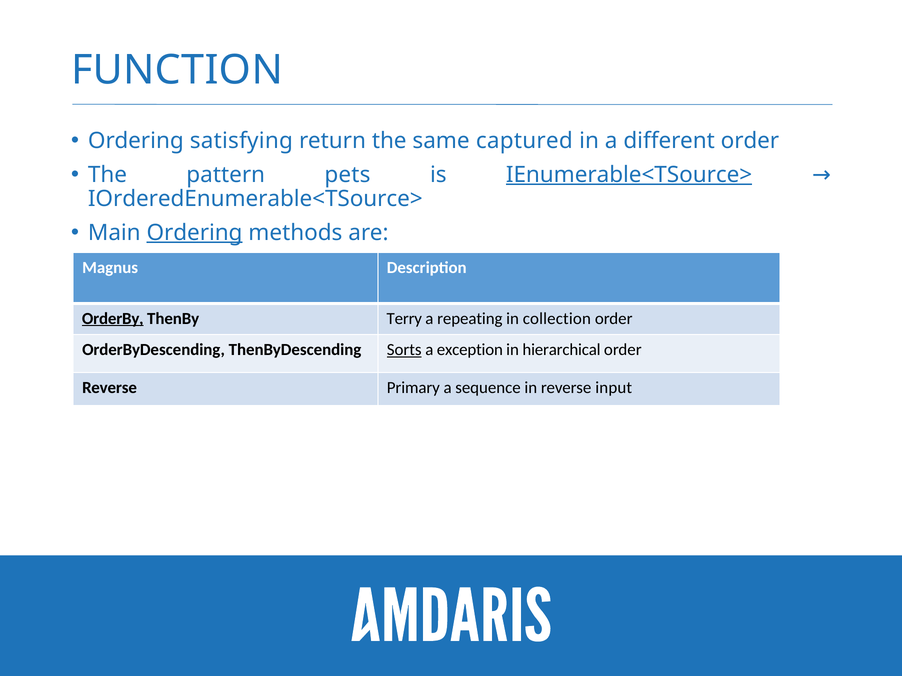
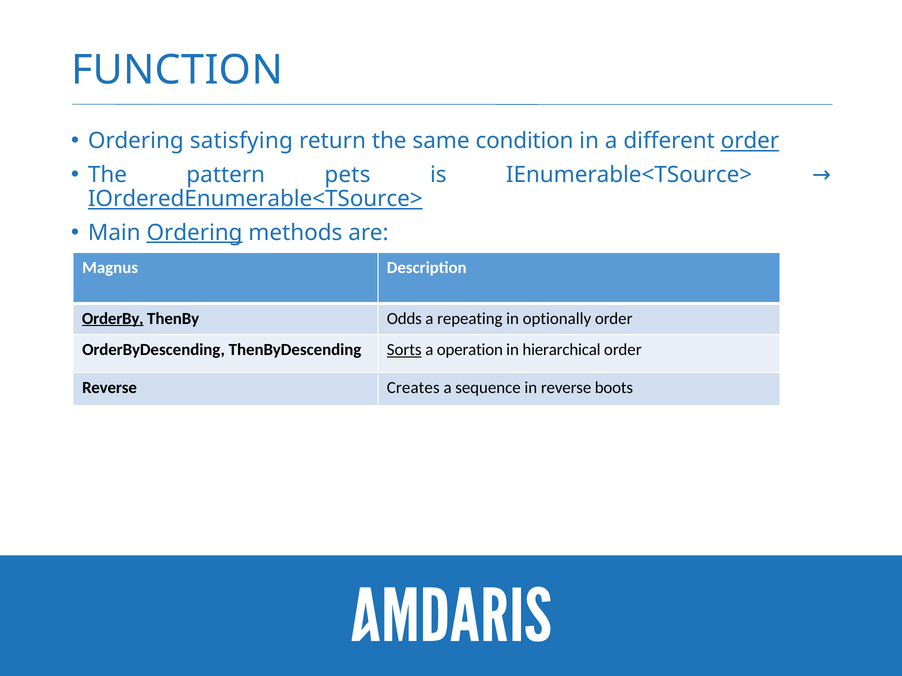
captured: captured -> condition (525, 141)
order underline: none -> present (750, 141)
IEnumerable<TSource> underline: present -> none (629, 175)
IOrderedEnumerable<TSource> underline: none -> present (255, 199)
Terry: Terry -> Odds (404, 319)
collection: collection -> optionally (557, 319)
exception: exception -> operation (470, 350)
Primary: Primary -> Creates (413, 388)
input: input -> boots (614, 388)
